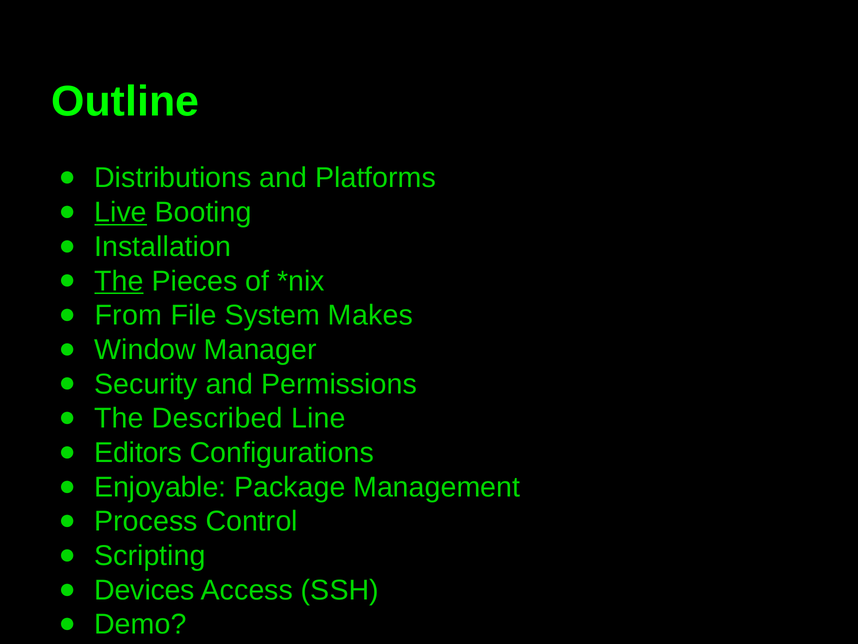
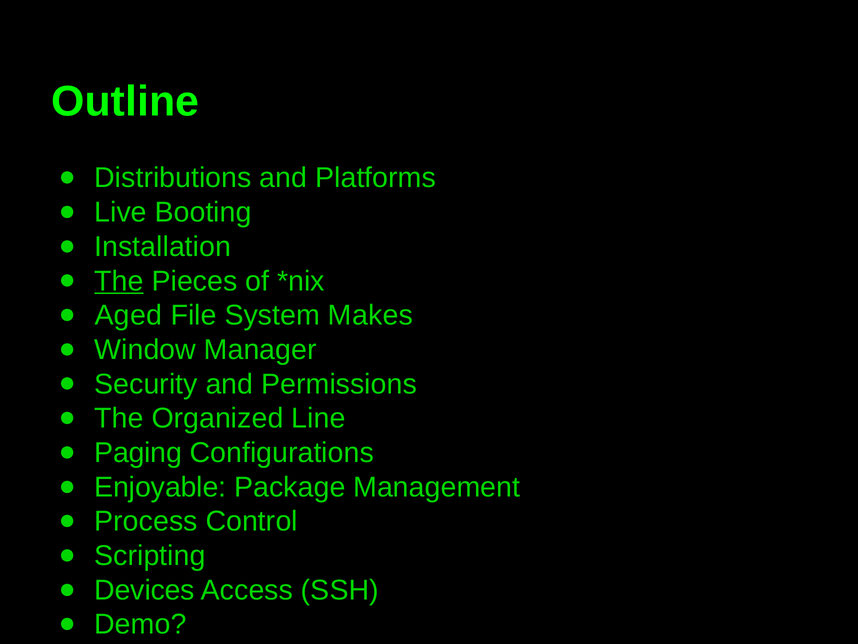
Live underline: present -> none (121, 212)
From: From -> Aged (128, 315)
Described: Described -> Organized (217, 418)
Editors: Editors -> Paging (138, 452)
